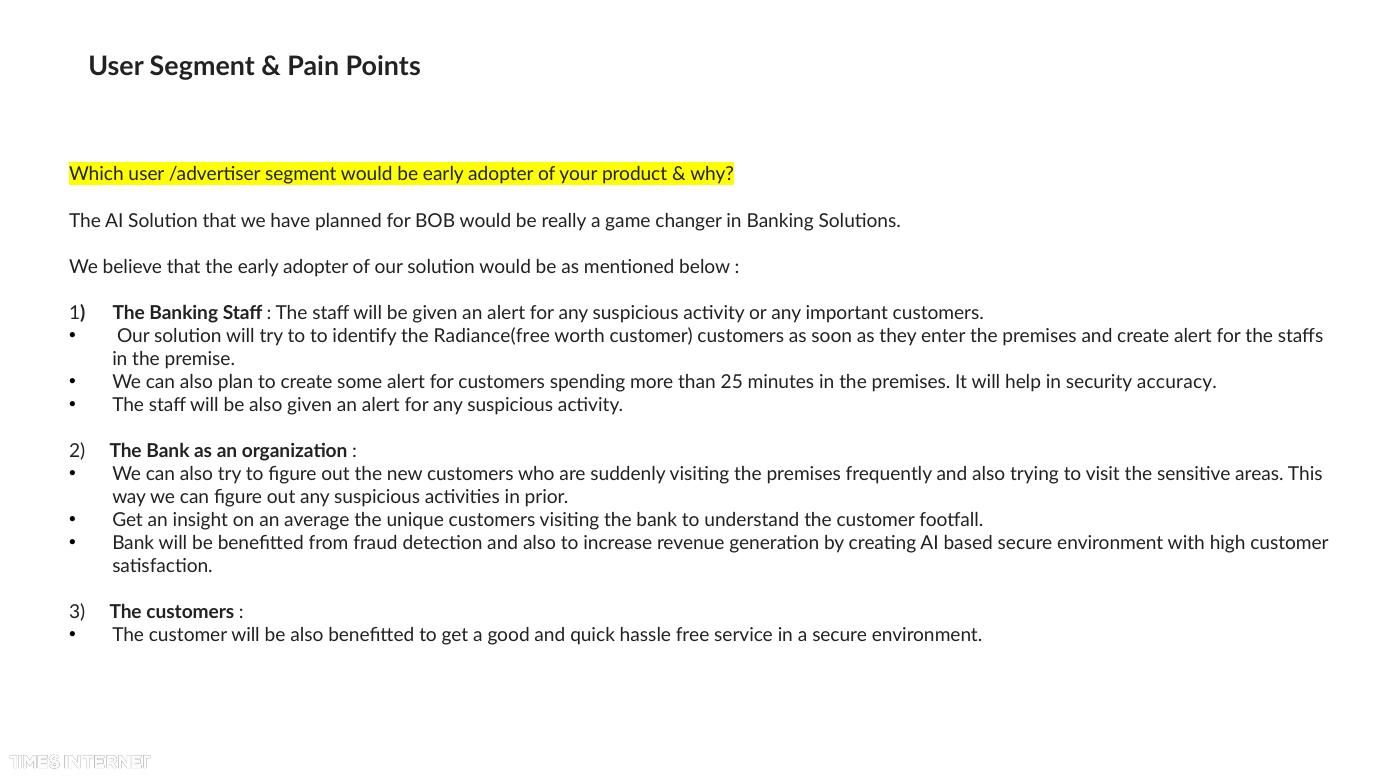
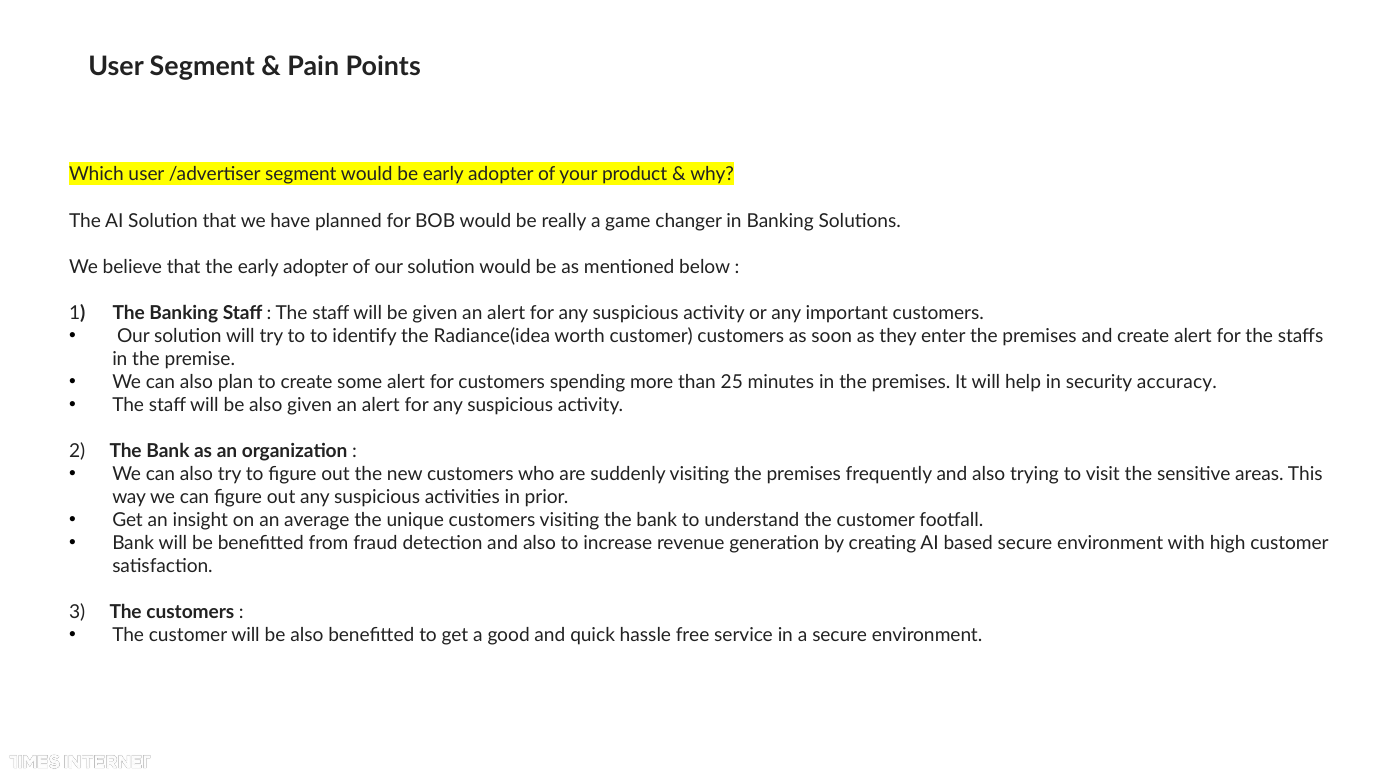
Radiance(free: Radiance(free -> Radiance(idea (492, 336)
